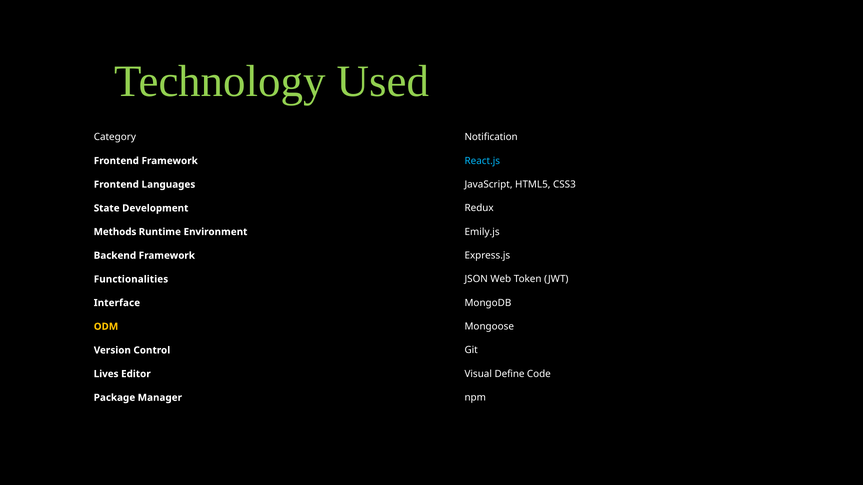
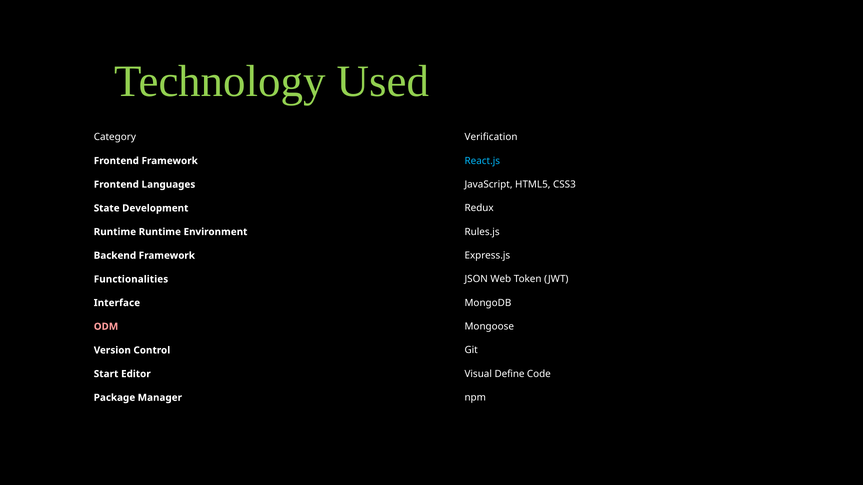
Notification: Notification -> Verification (491, 137)
Methods: Methods -> Runtime (115, 232)
Emily.js: Emily.js -> Rules.js (482, 232)
ODM colour: yellow -> pink (106, 327)
Lives: Lives -> Start (106, 374)
